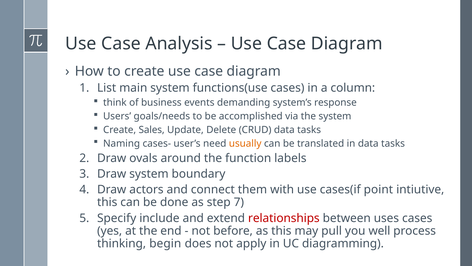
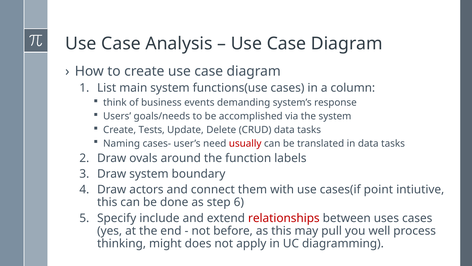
Sales: Sales -> Tests (152, 130)
usually colour: orange -> red (245, 143)
7: 7 -> 6 (239, 202)
begin: begin -> might (165, 243)
